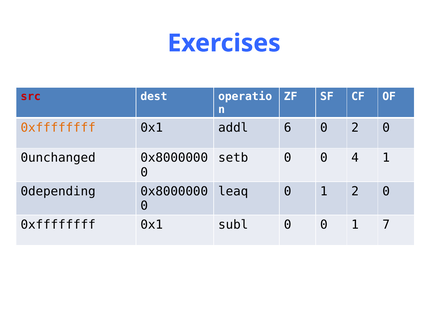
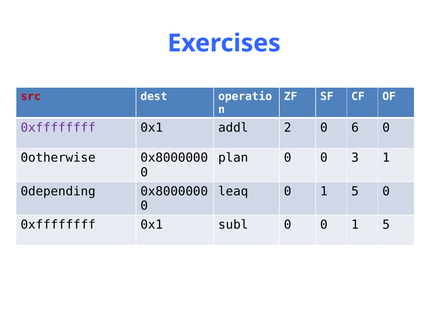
0xffffffff colour: orange -> purple (58, 128)
6: 6 -> 2 (288, 128)
0 2: 2 -> 6 (355, 128)
0unchanged: 0unchanged -> 0otherwise (58, 158)
setb: setb -> plan (233, 158)
4: 4 -> 3 (355, 158)
2: 2 -> 5 (355, 191)
0 0 1 7: 7 -> 5 (386, 225)
